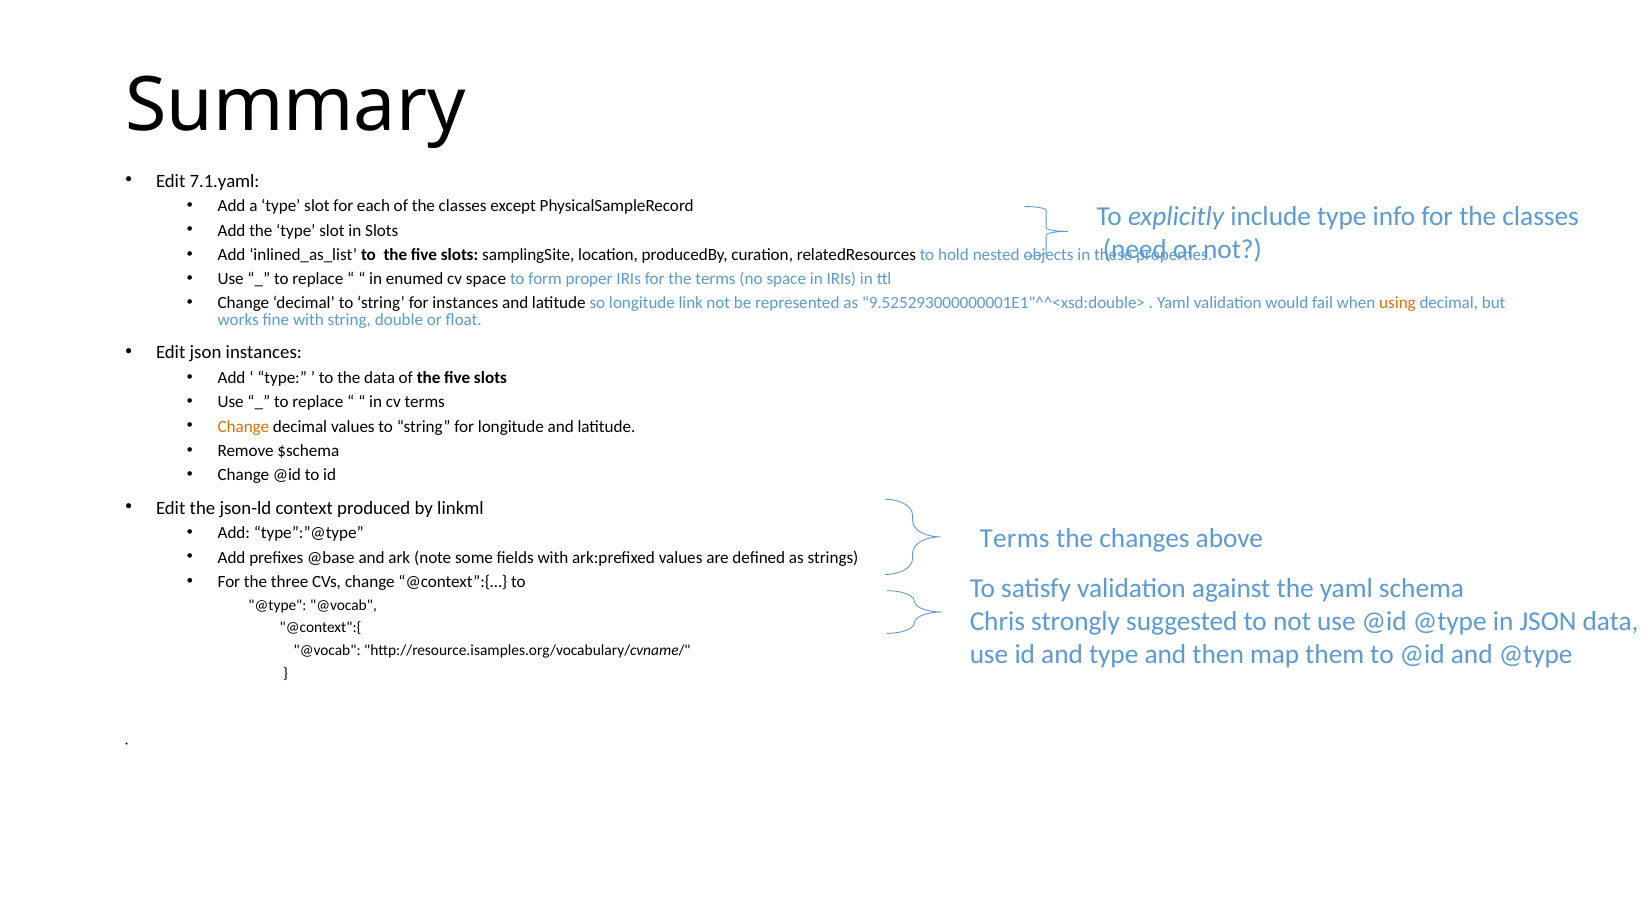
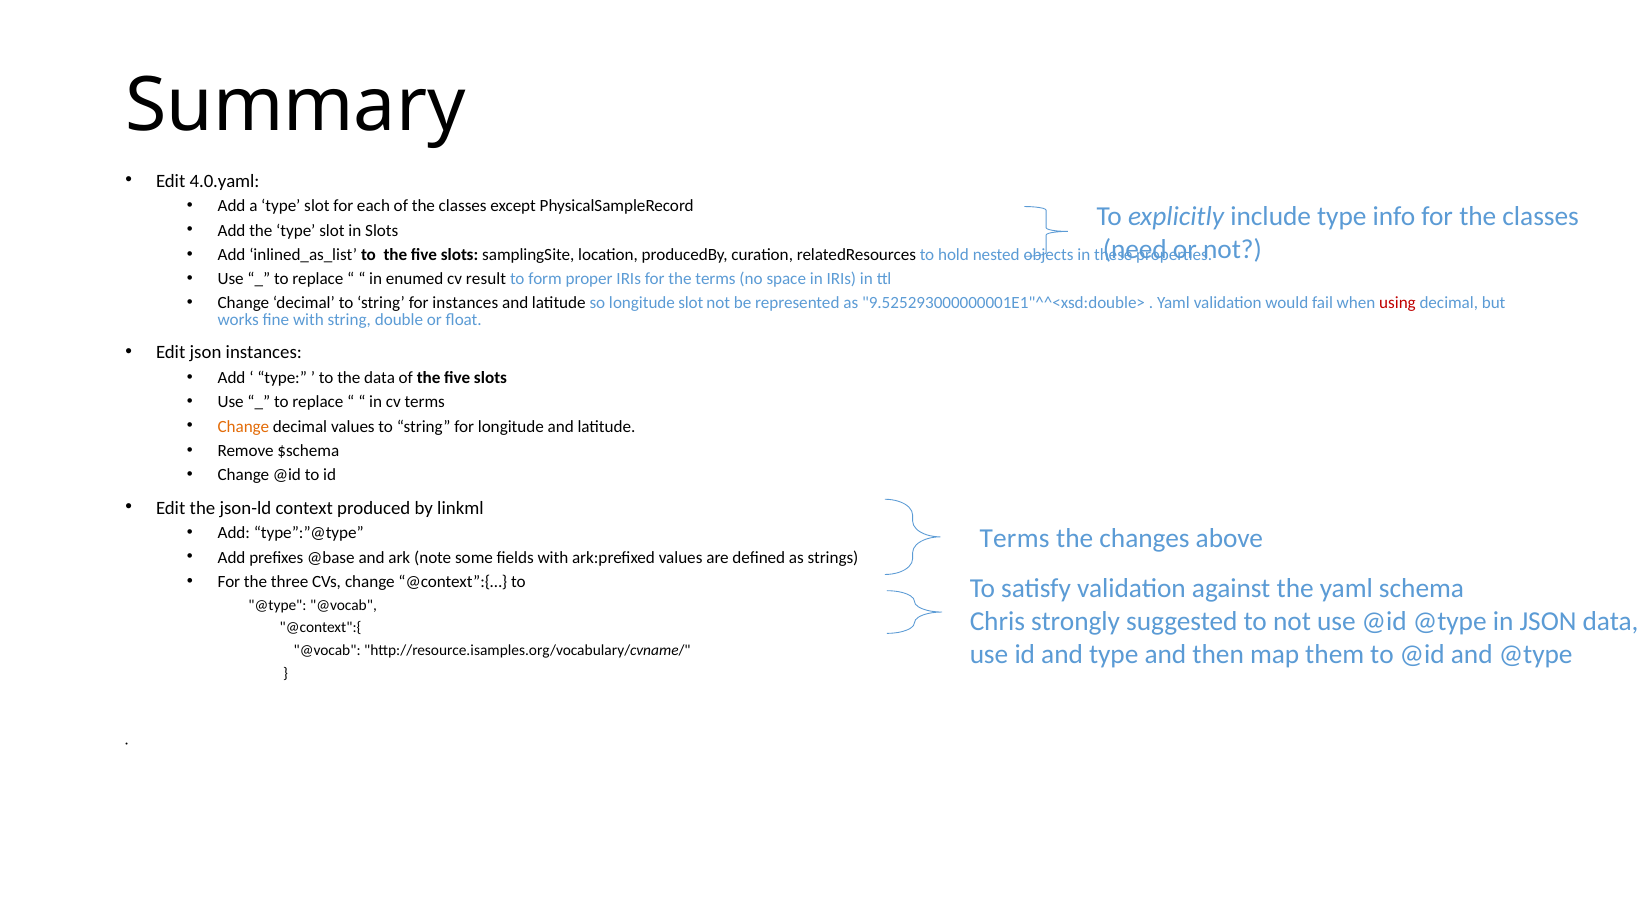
7.1.yaml: 7.1.yaml -> 4.0.yaml (225, 181)
cv space: space -> result (486, 279)
longitude link: link -> slot (691, 303)
using colour: orange -> red (1397, 303)
